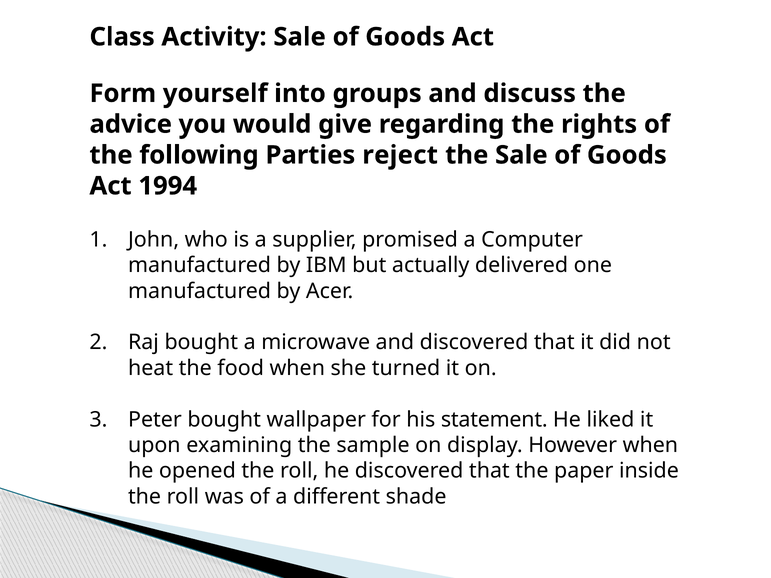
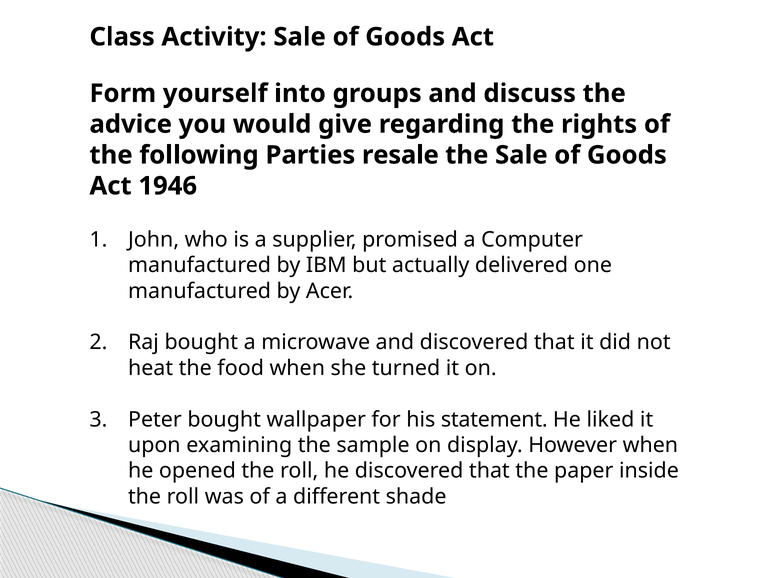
reject: reject -> resale (400, 155)
1994: 1994 -> 1946 (168, 186)
